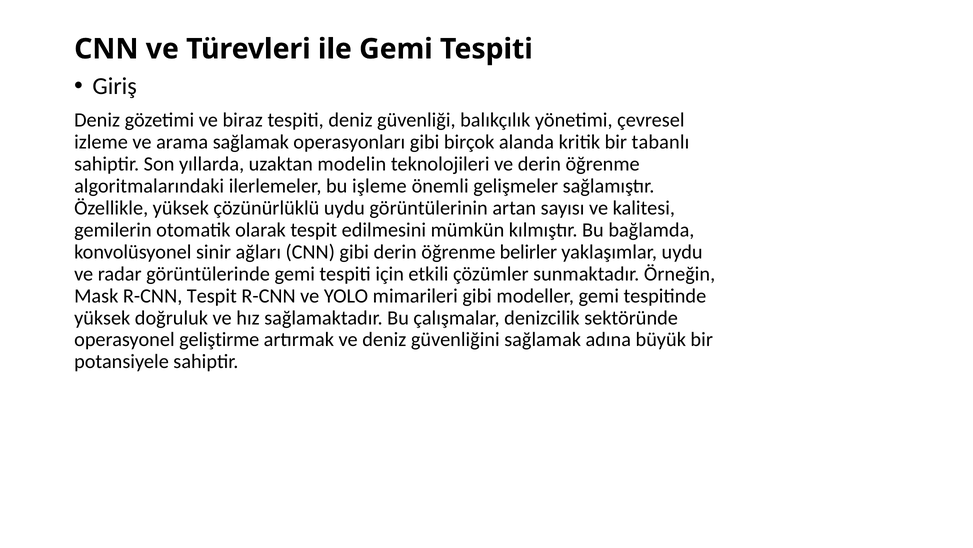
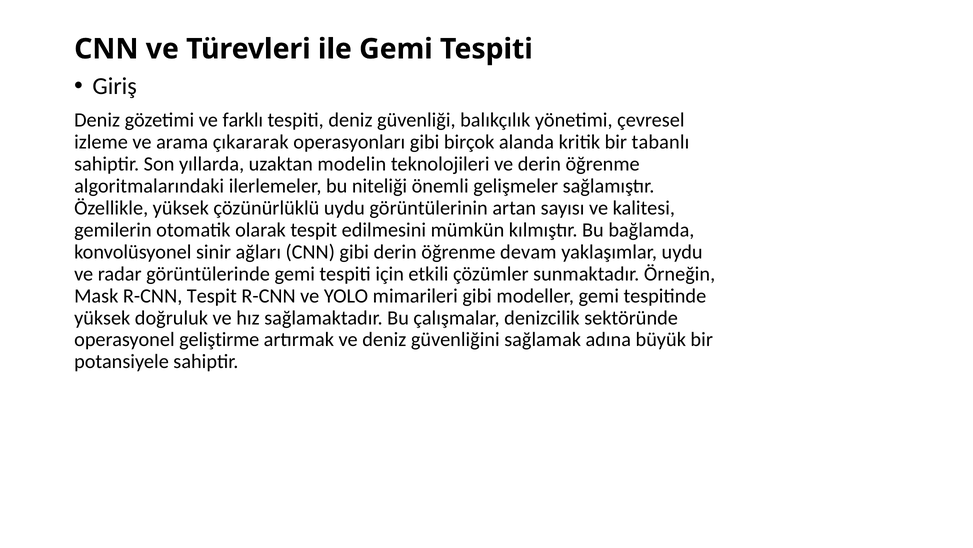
biraz: biraz -> farklı (243, 120)
arama sağlamak: sağlamak -> çıkararak (251, 142)
işleme: işleme -> niteliği (380, 186)
belirler: belirler -> devam (528, 252)
